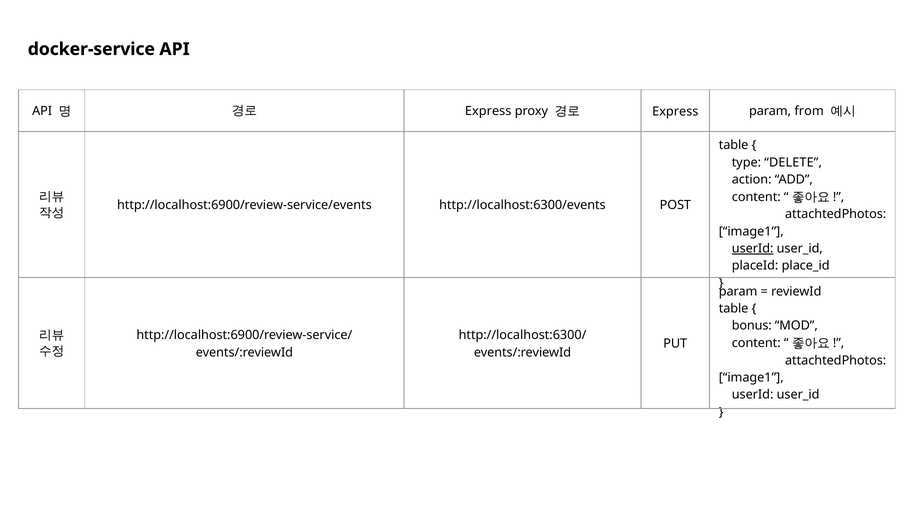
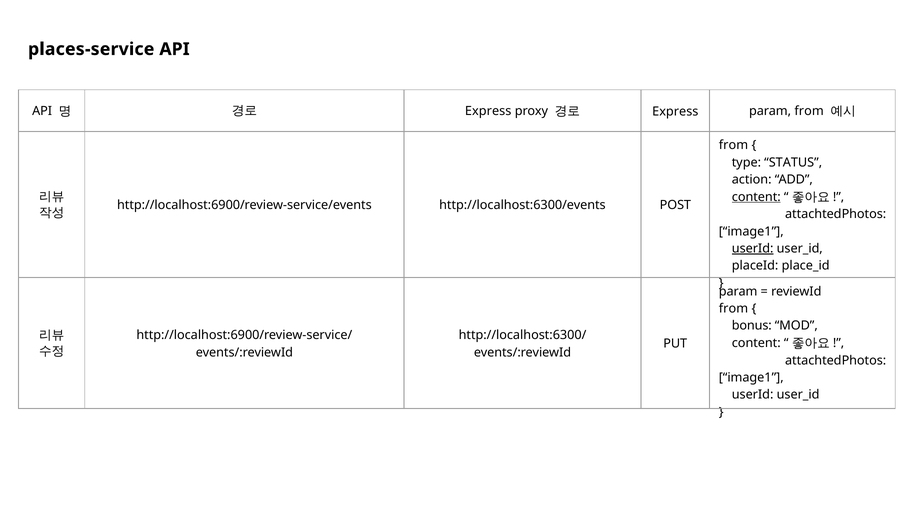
docker-service: docker-service -> places-service (91, 49)
table: table -> from (733, 145)
DELETE: DELETE -> STATUS (793, 162)
content underline: none -> present (756, 197)
table: table -> from (733, 309)
